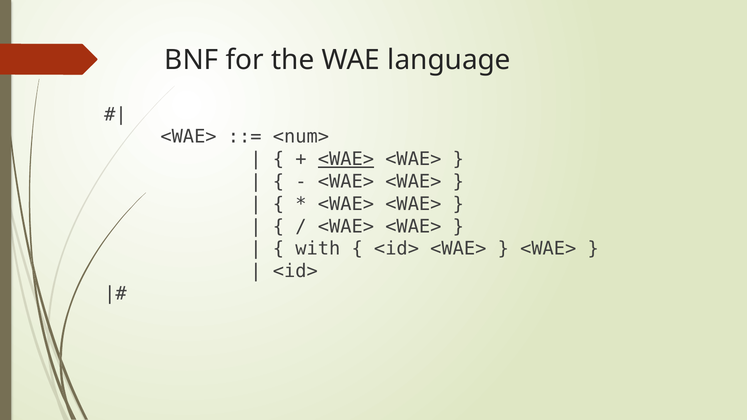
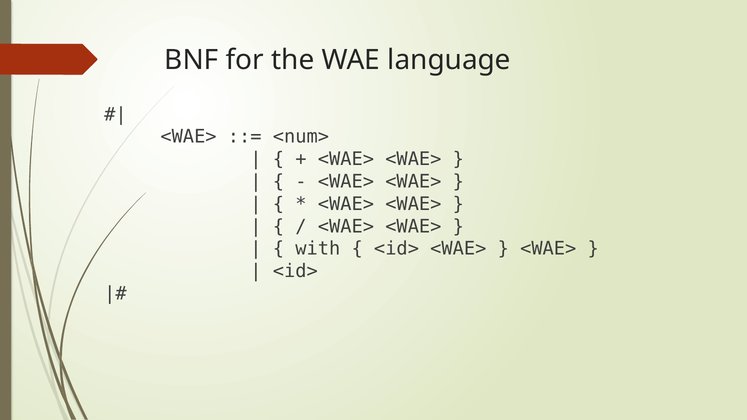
<WAE> underline: present -> none (346, 159)
